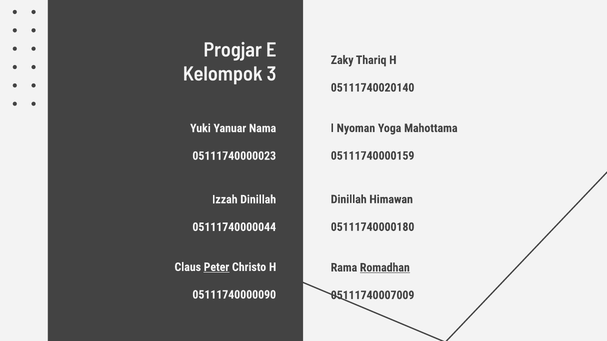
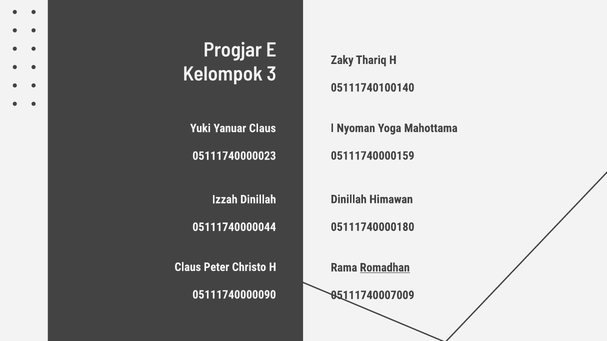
05111740020140: 05111740020140 -> 05111740100140 (373, 88)
Yanuar Nama: Nama -> Claus (262, 128)
Peter underline: present -> none (216, 267)
